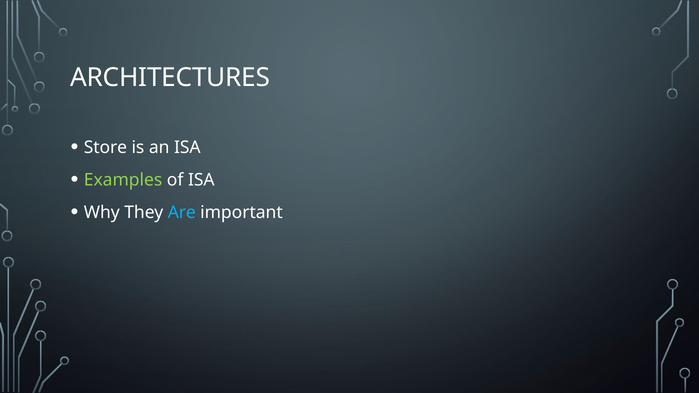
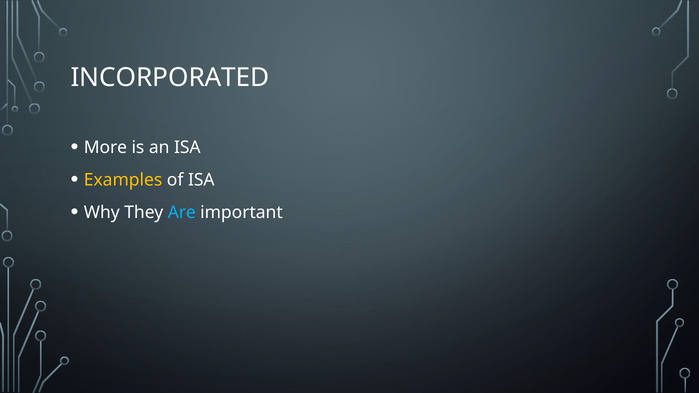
ARCHITECTURES: ARCHITECTURES -> INCORPORATED (170, 78)
Store: Store -> More (105, 148)
Examples colour: light green -> yellow (123, 180)
